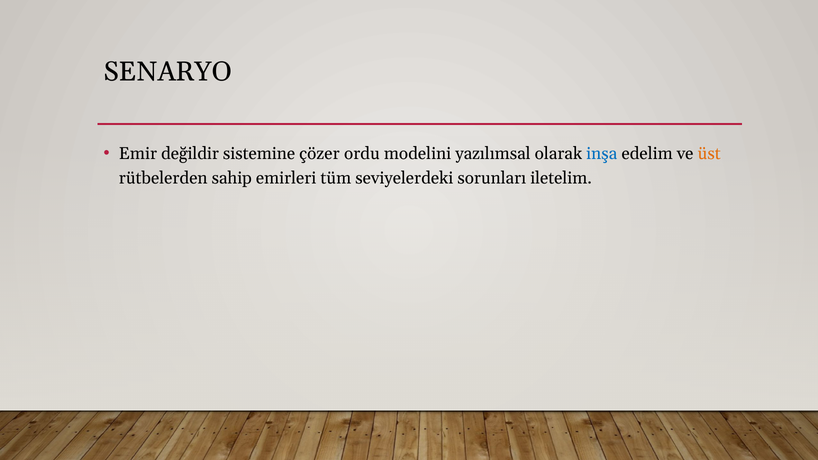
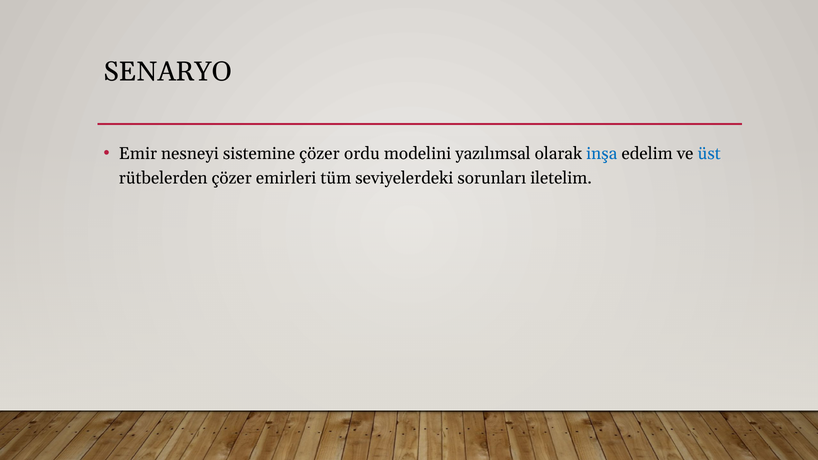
değildir: değildir -> nesneyi (190, 154)
üst colour: orange -> blue (709, 154)
rütbelerden sahip: sahip -> çözer (232, 178)
